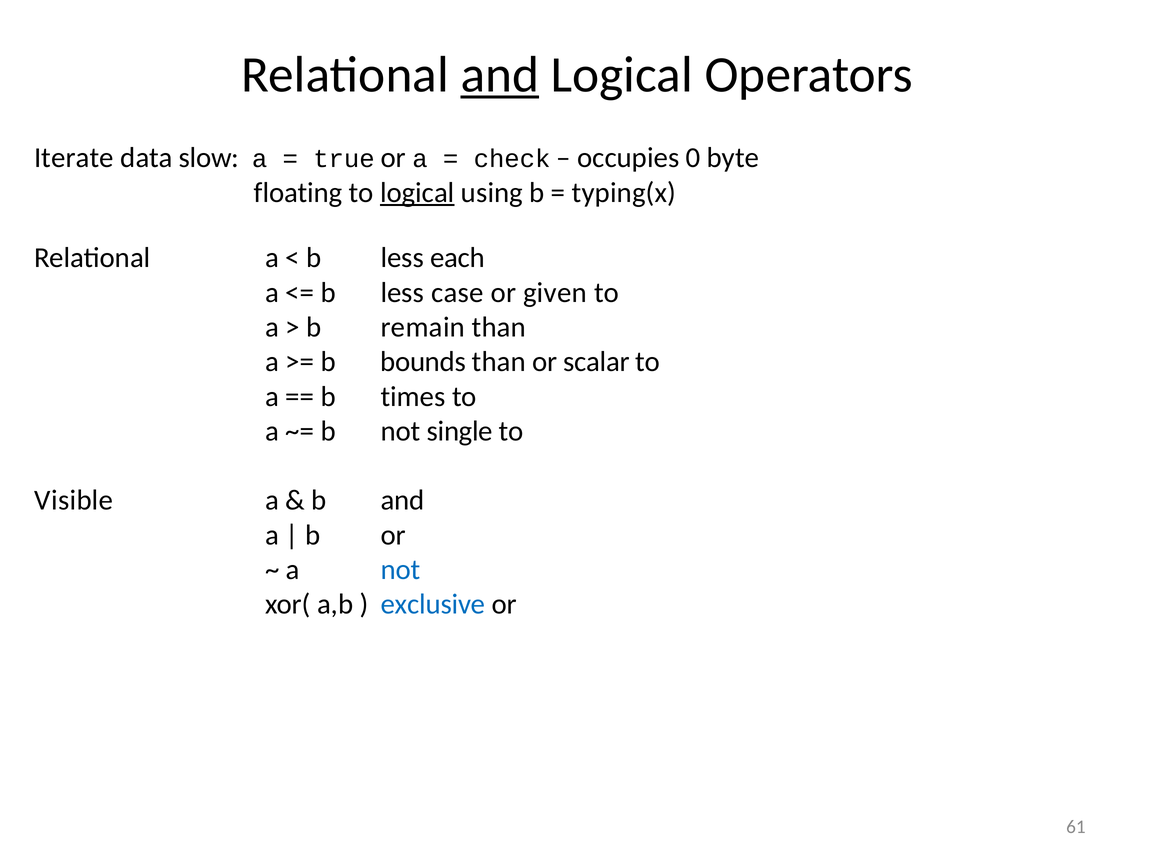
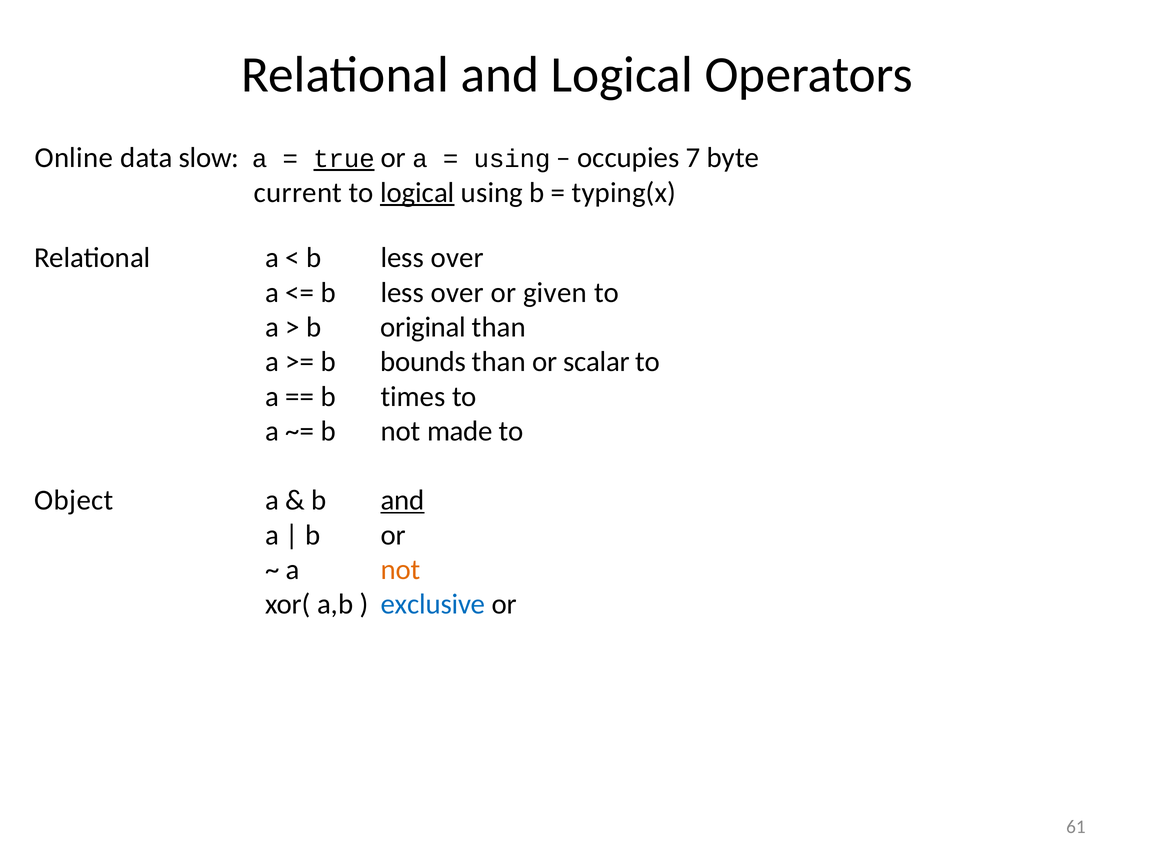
and underline: present -> none (500, 75)
Iterate: Iterate -> Online (74, 158)
true underline: none -> present (344, 159)
check: check -> using (512, 159)
0: 0 -> 7 (693, 158)
floating: floating -> current (298, 193)
each: each -> over (457, 258)
case: case -> over (457, 293)
remain: remain -> original (423, 327)
single: single -> made (460, 431)
Visible: Visible -> Object (74, 501)
and underline: none -> present (403, 501)
not colour: blue -> orange (401, 570)
